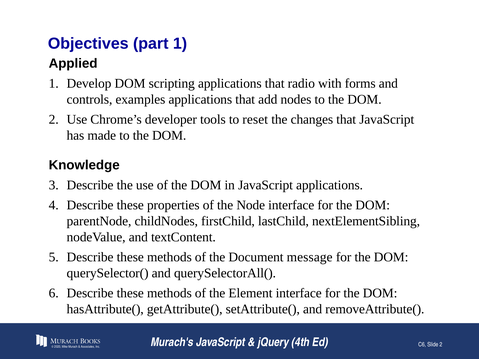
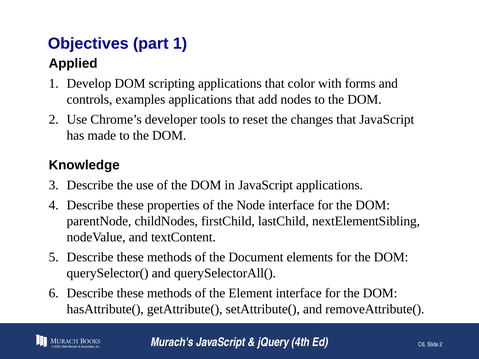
radio: radio -> color (301, 84)
message: message -> elements (310, 257)
